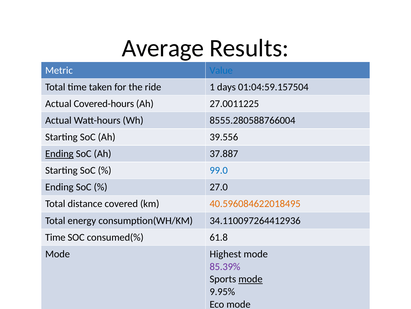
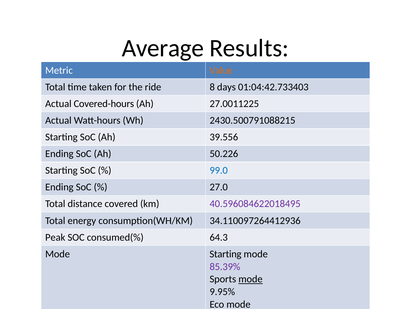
Value colour: blue -> orange (221, 70)
1: 1 -> 8 (212, 87)
01:04:59.157504: 01:04:59.157504 -> 01:04:42.733403 (273, 87)
8555.280588766004: 8555.280588766004 -> 2430.500791088215 (253, 120)
Ending underline: present -> none (59, 153)
37.887: 37.887 -> 50.226 (224, 153)
40.596084622018495 colour: orange -> purple (255, 203)
Time: Time -> Peak (55, 237)
61.8: 61.8 -> 64.3 (219, 237)
Mode Highest: Highest -> Starting (226, 253)
